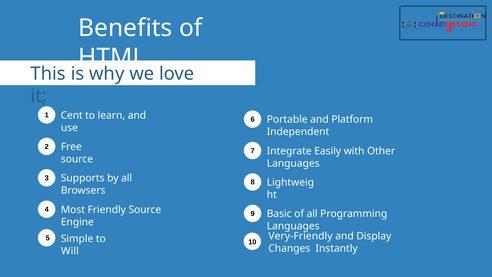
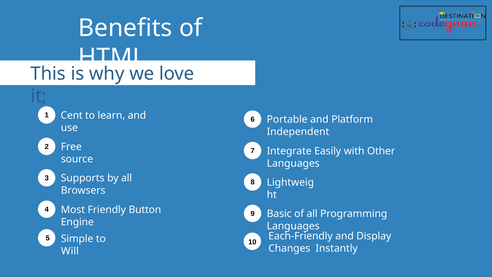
Friendly Source: Source -> Button (145, 210)
Very-Friendly: Very-Friendly -> Each-Friendly (300, 236)
